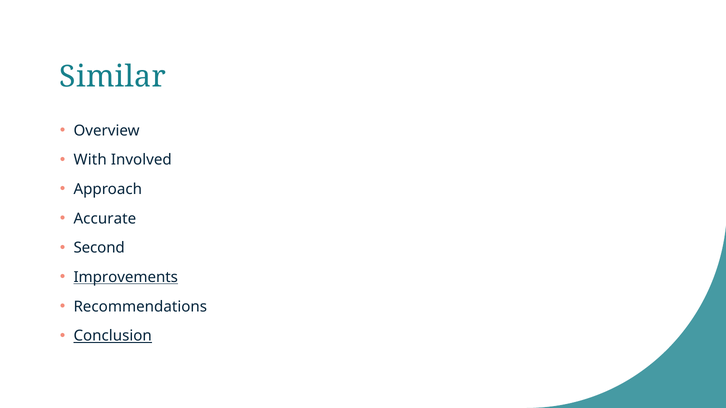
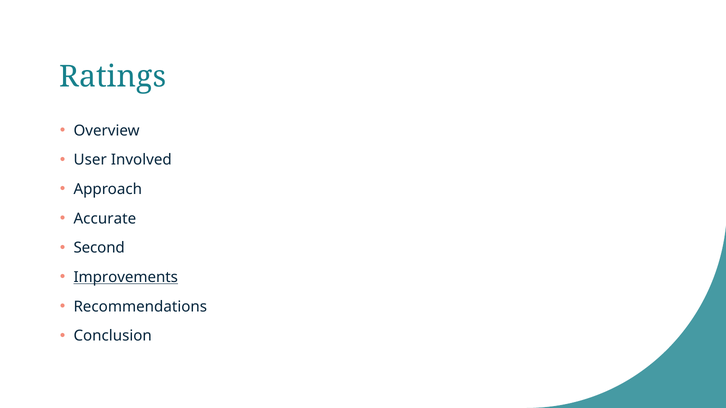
Similar: Similar -> Ratings (113, 77)
With: With -> User (90, 160)
Conclusion underline: present -> none (113, 336)
